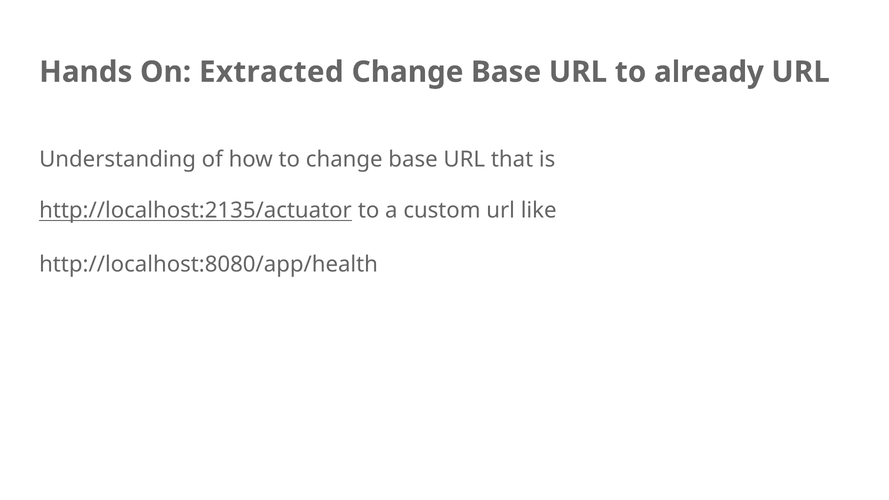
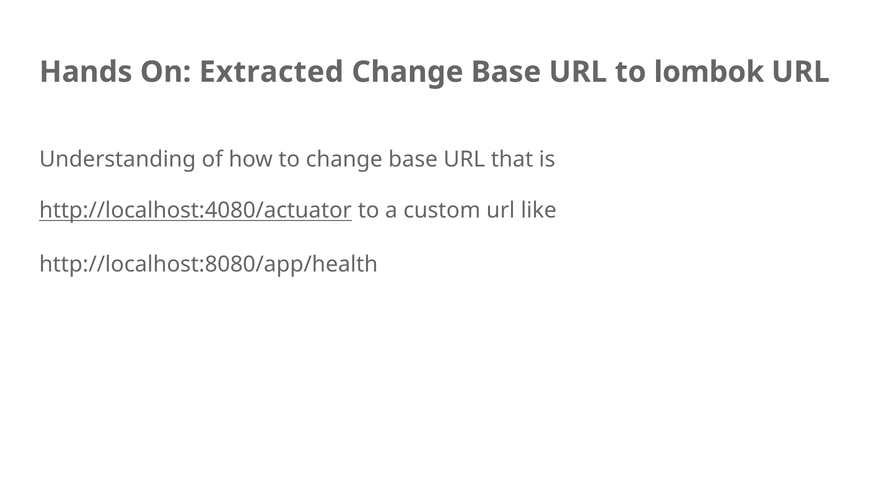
already: already -> lombok (709, 72)
http://localhost:2135/actuator: http://localhost:2135/actuator -> http://localhost:4080/actuator (195, 211)
